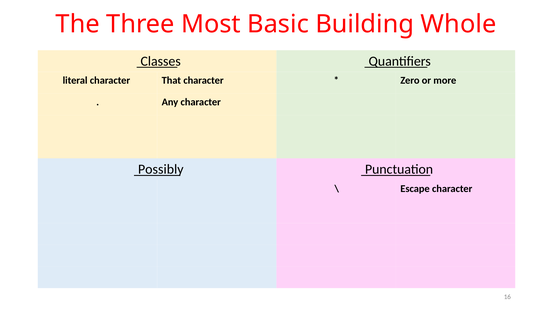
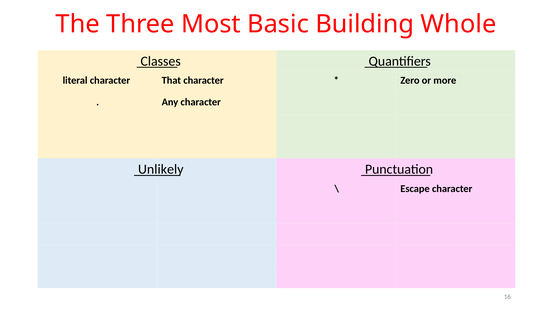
Possibly: Possibly -> Unlikely (161, 169)
